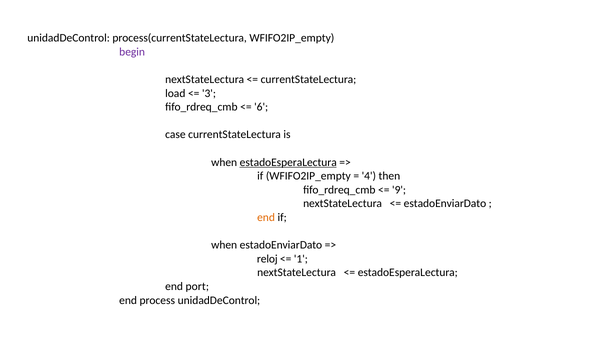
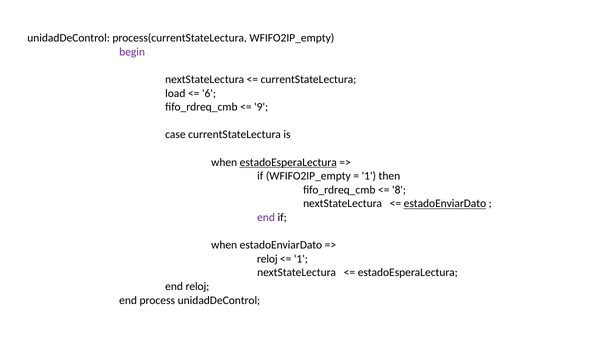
3: 3 -> 6 (209, 93)
6: 6 -> 9 (261, 107)
4: 4 -> 1 (369, 176)
9: 9 -> 8 (399, 190)
estadoEnviarDato underline: none -> present (445, 204)
end colour: orange -> purple (266, 217)
end port: port -> reloj (197, 286)
